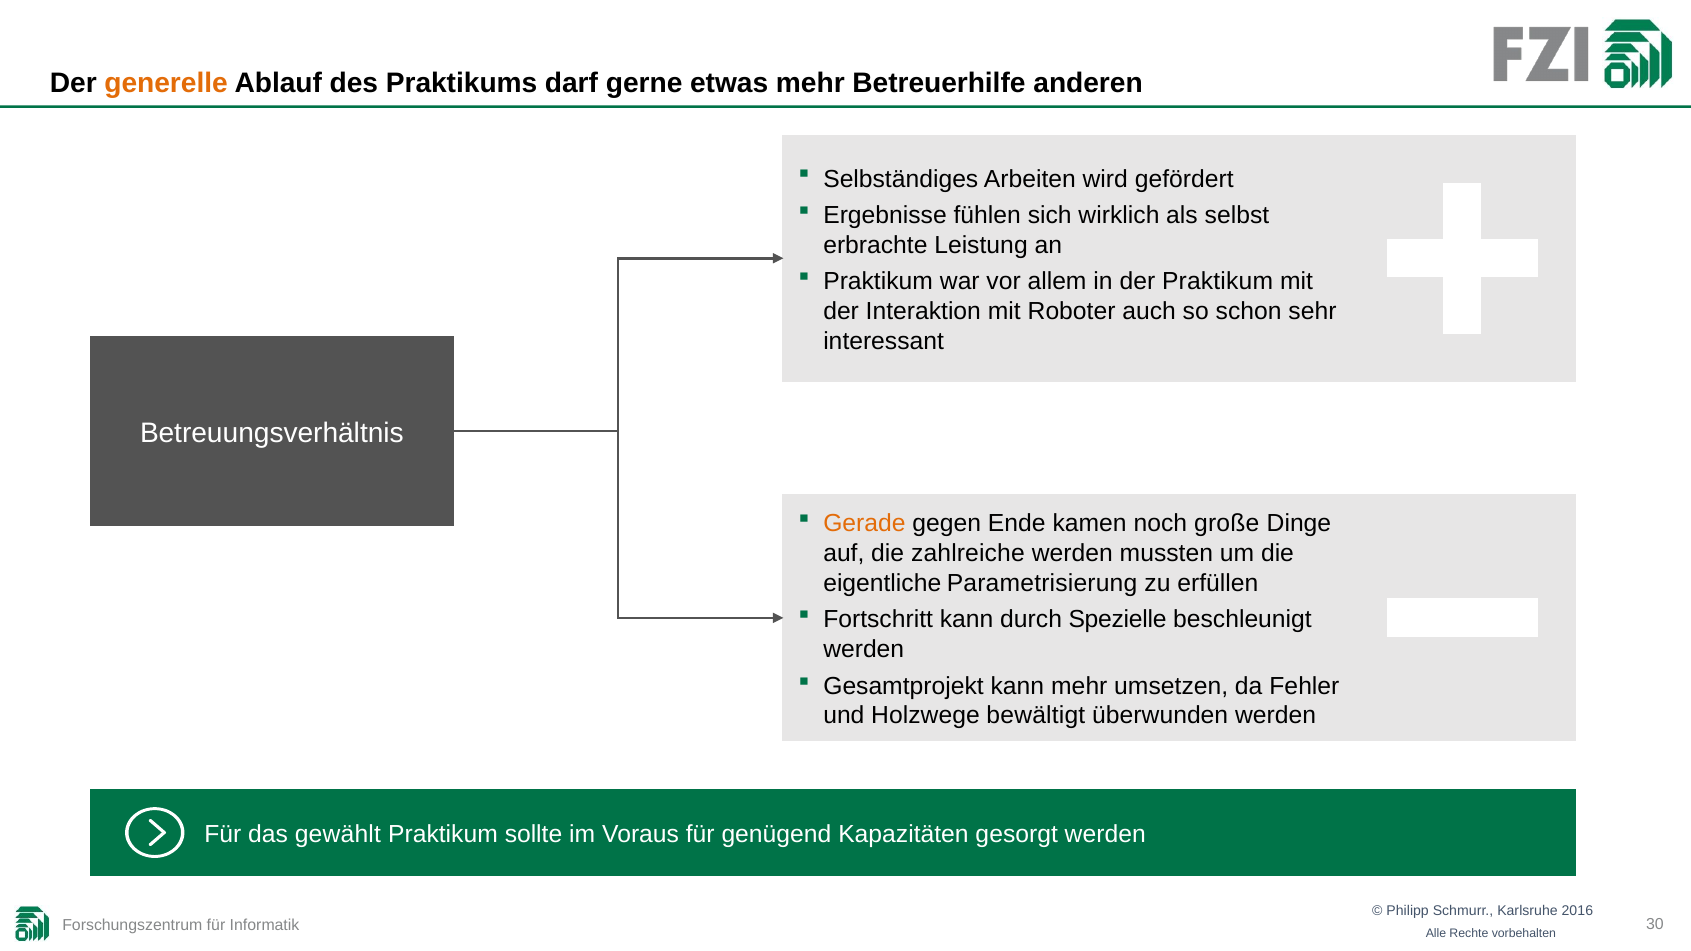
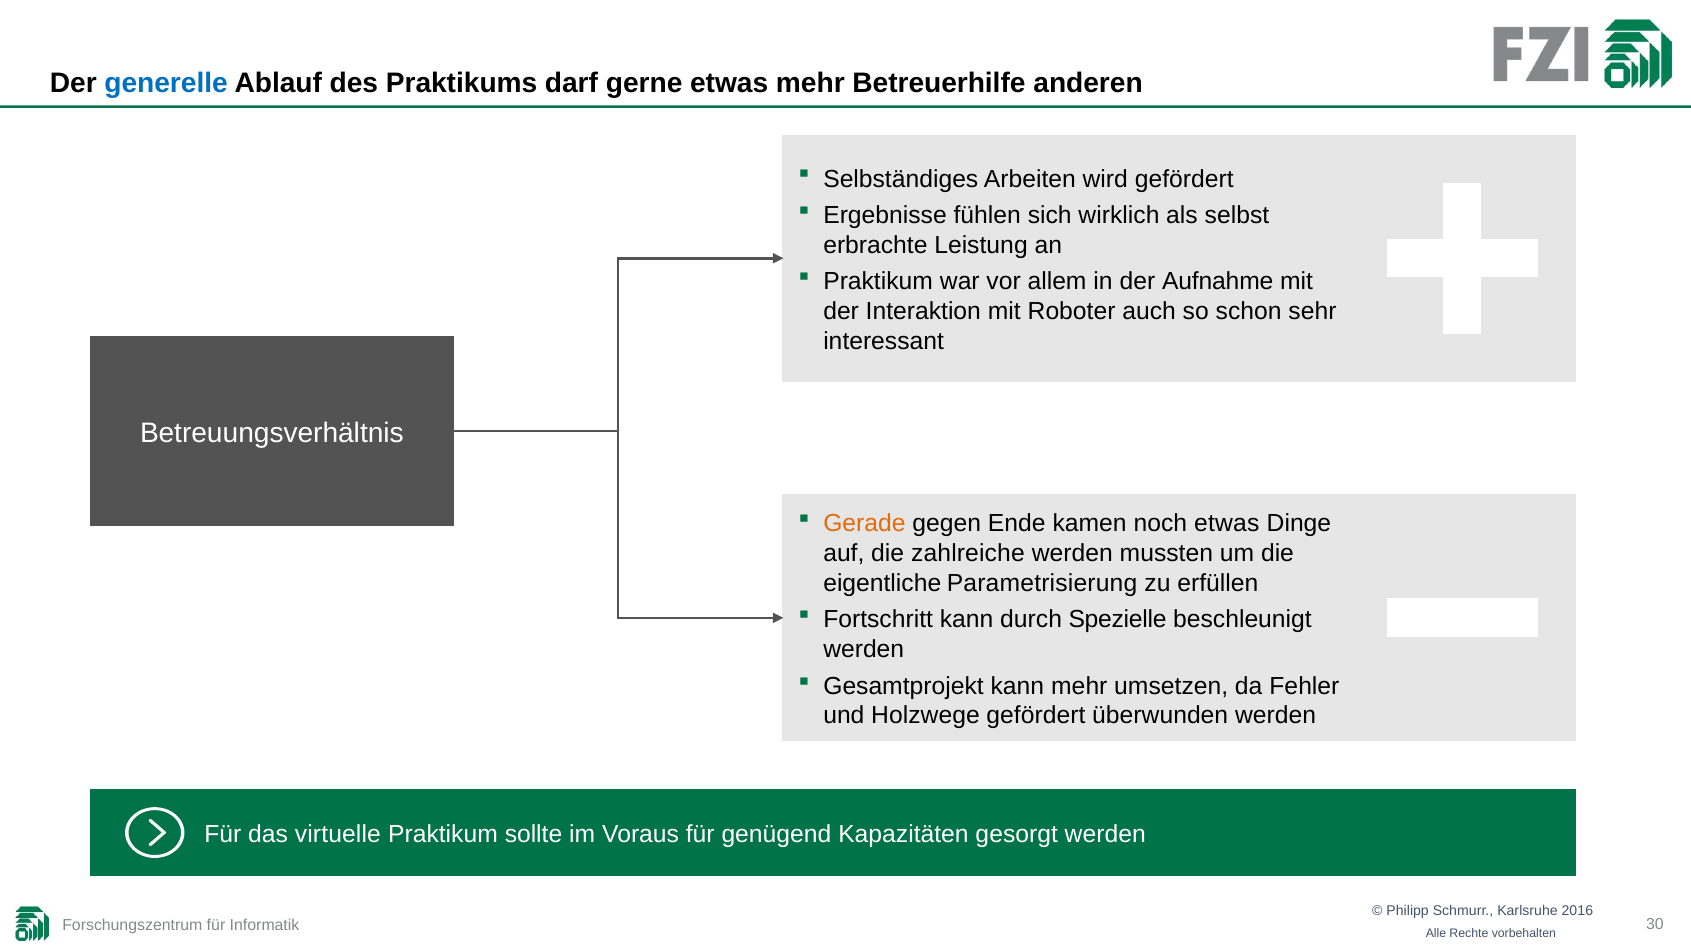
generelle colour: orange -> blue (166, 84)
der Praktikum: Praktikum -> Aufnahme (1218, 282)
noch große: große -> etwas (1227, 524)
Holzwege bewältigt: bewältigt -> gefördert (1036, 716)
gewählt: gewählt -> virtuelle (338, 834)
